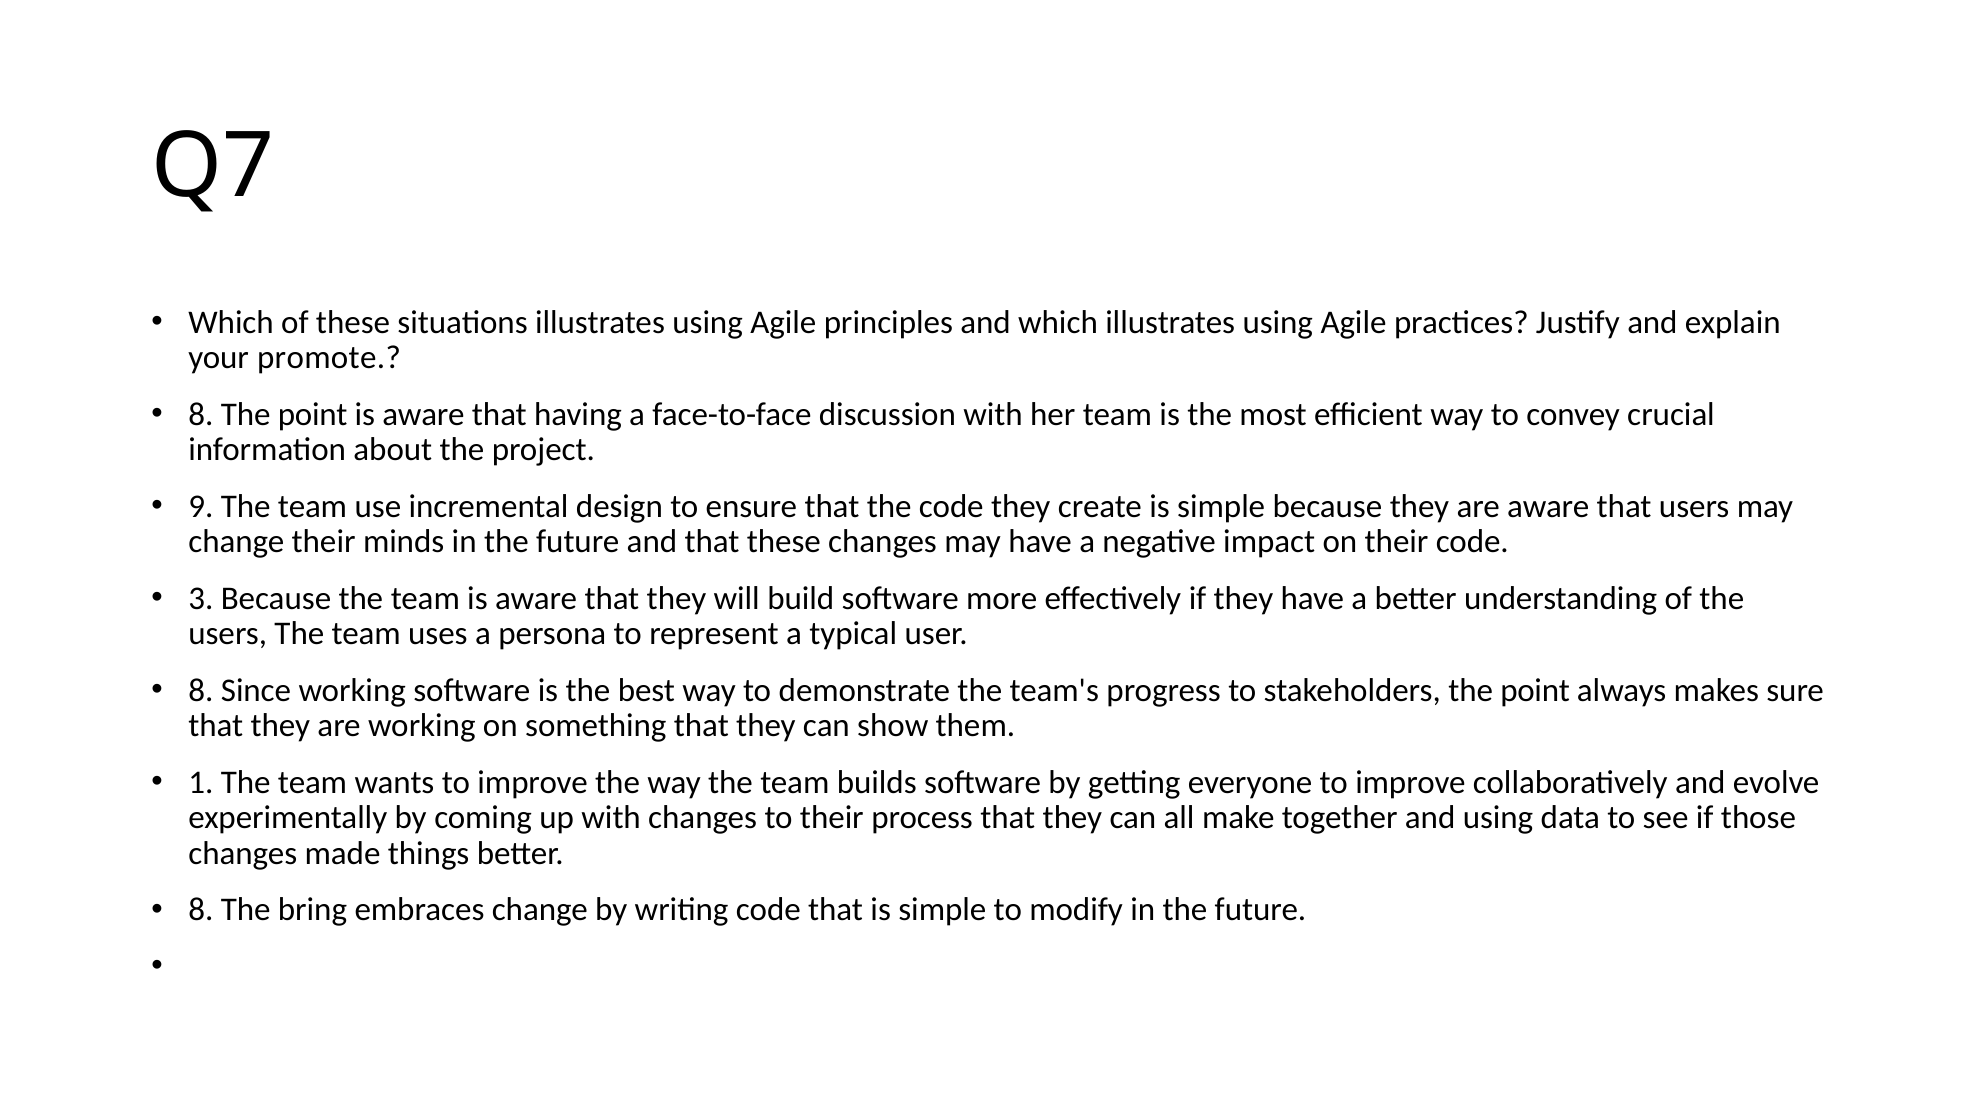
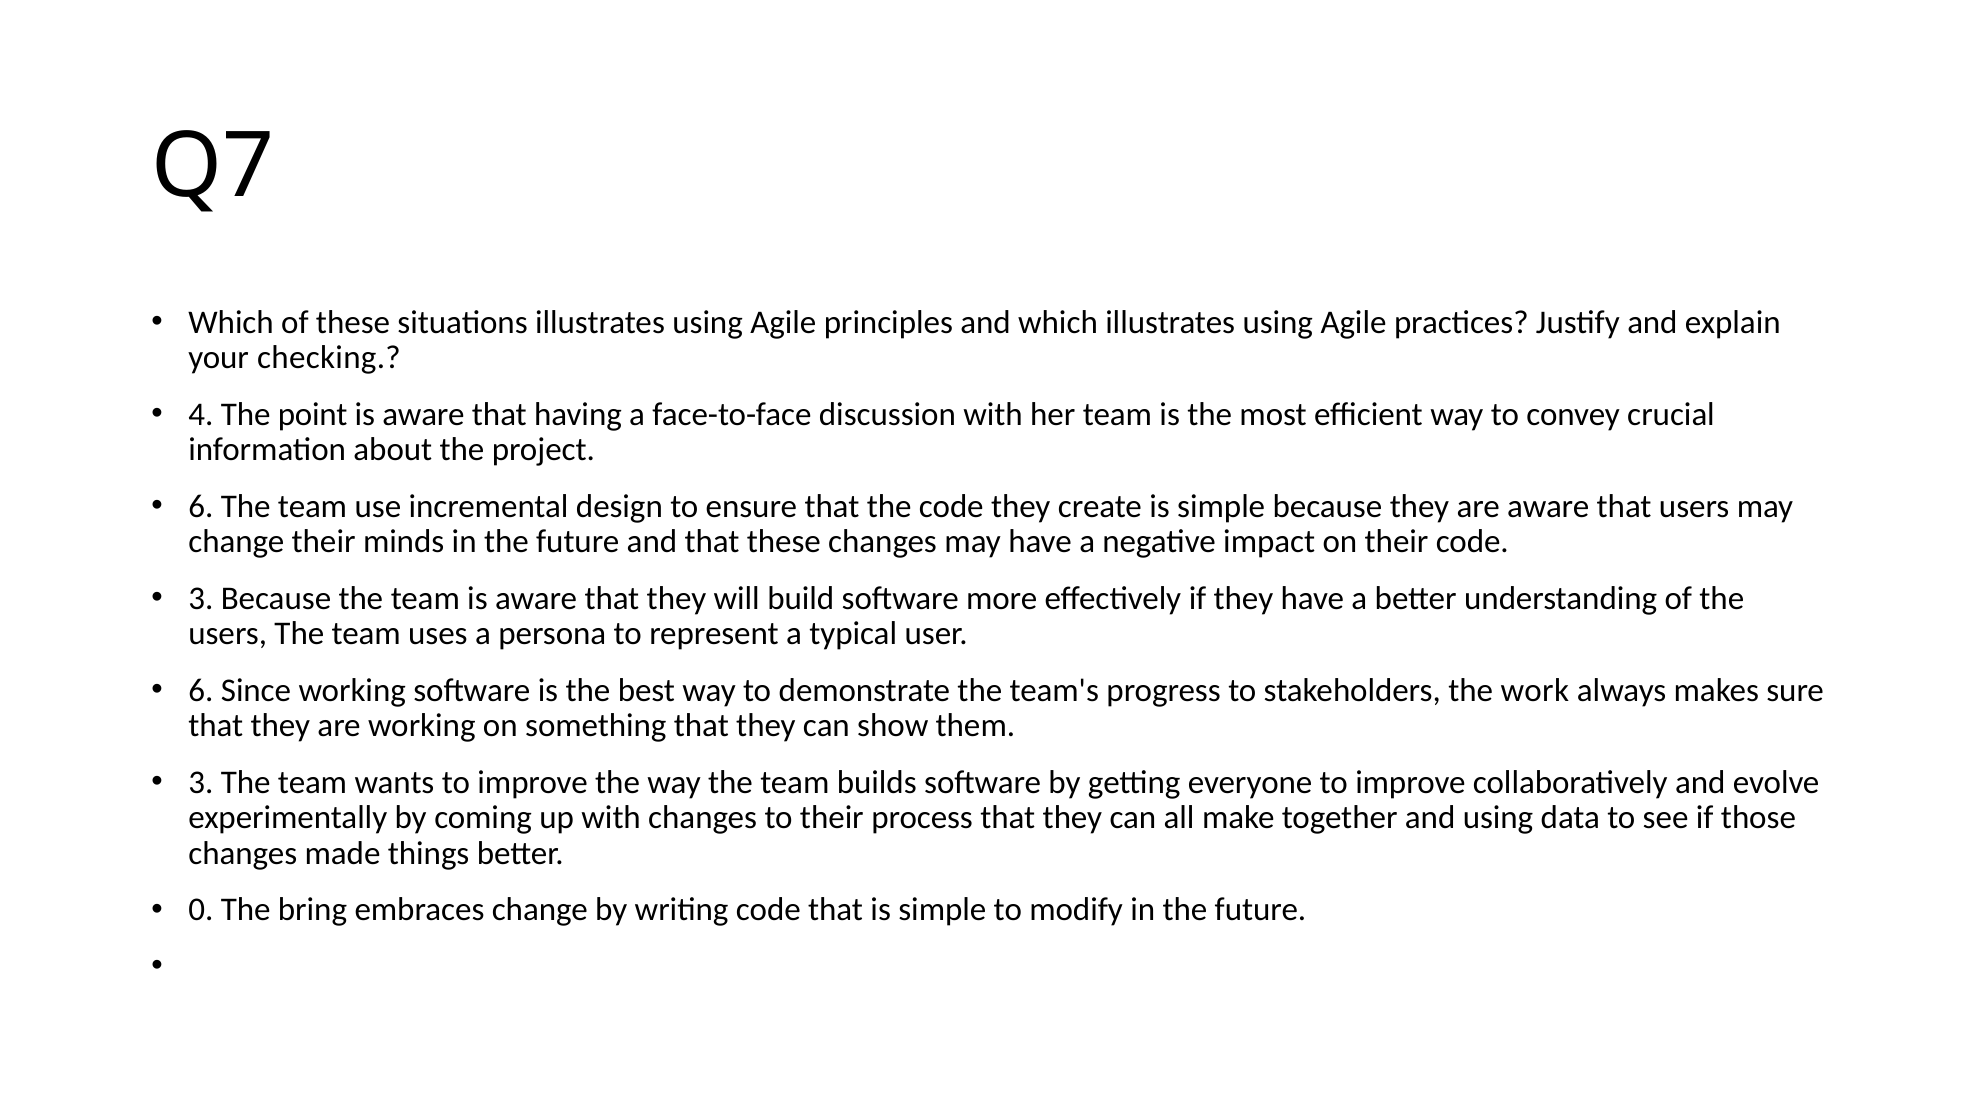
promote: promote -> checking (329, 358)
8: 8 -> 4 (201, 414)
9: 9 -> 6 (201, 506)
8: 8 -> 6 (201, 690)
stakeholders the point: point -> work (1535, 690)
1: 1 -> 3 (201, 782)
8: 8 -> 0 (201, 910)
